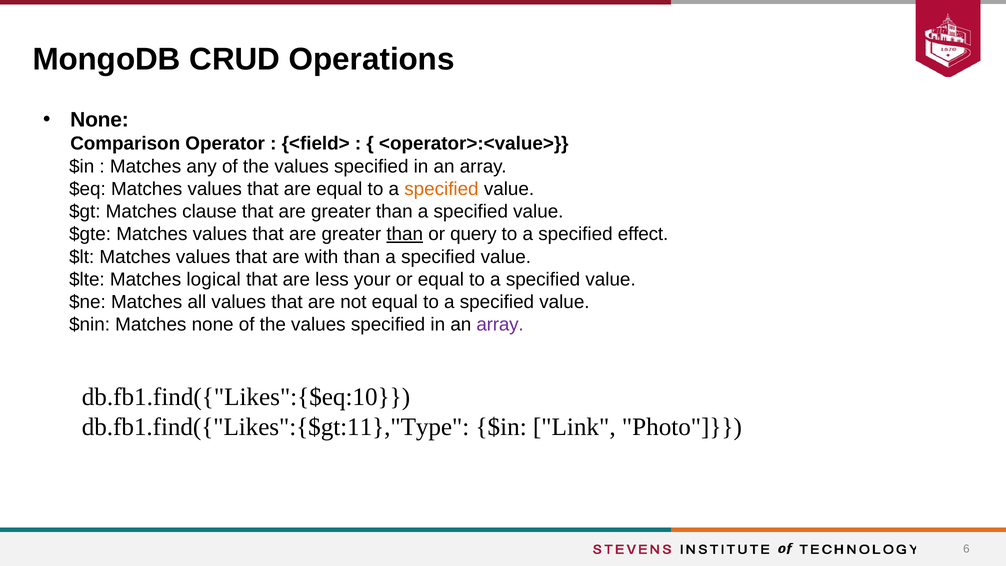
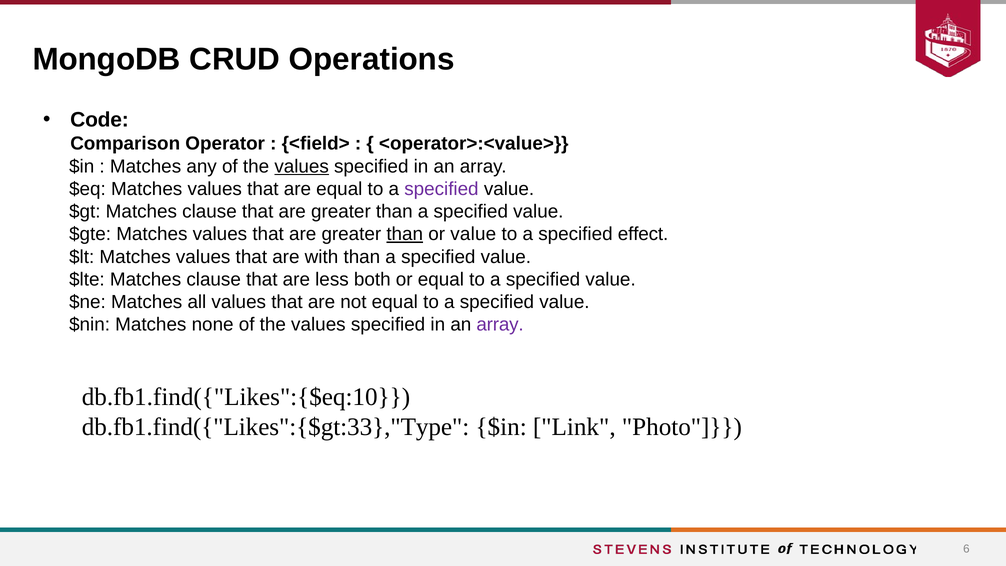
None: None -> Code (99, 120)
values underline: none -> present (302, 166)
specified colour: orange -> purple (441, 189)
or query: query -> value (473, 234)
$lte Matches logical: logical -> clause (214, 279)
your: your -> both (372, 279)
db.fb1.find({"Likes":{$gt:11},"Type: db.fb1.find({"Likes":{$gt:11},"Type -> db.fb1.find({"Likes":{$gt:33},"Type (276, 427)
